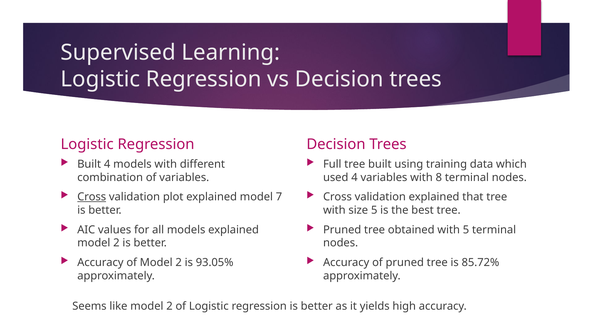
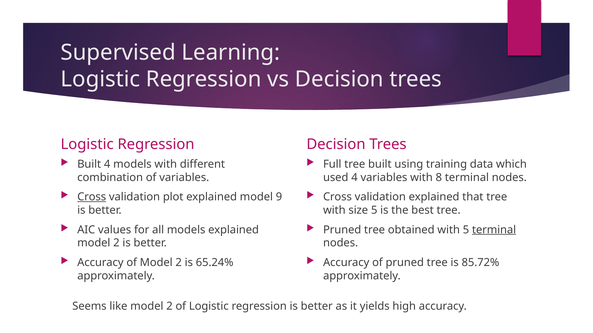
7: 7 -> 9 (279, 197)
terminal underline: none -> present (494, 230)
93.05%: 93.05% -> 65.24% (215, 263)
